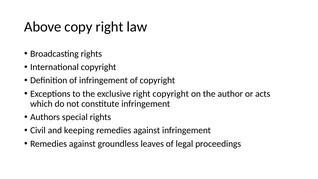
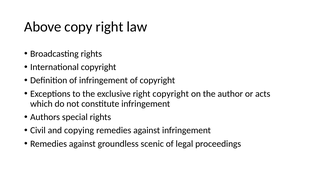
keeping: keeping -> copying (79, 130)
leaves: leaves -> scenic (152, 144)
